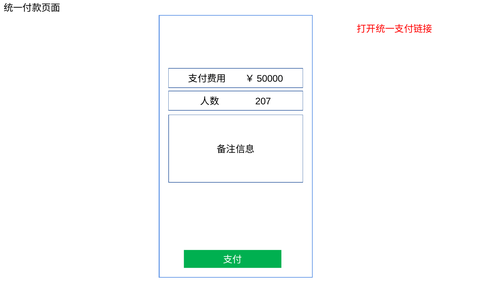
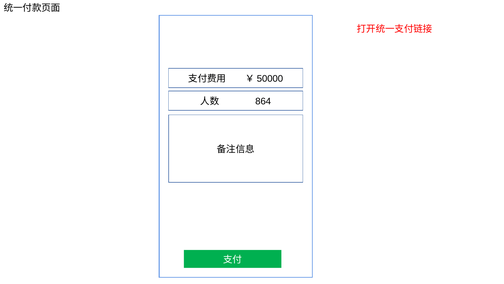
207: 207 -> 864 (263, 101)
